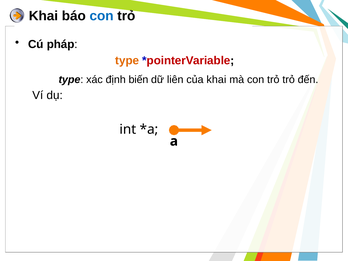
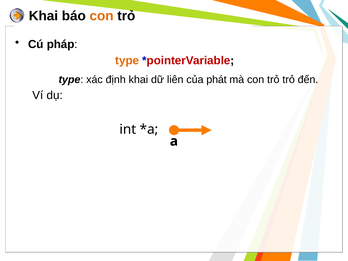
con colour: blue -> orange (102, 16)
định biến: biến -> khai (138, 80)
của khai: khai -> phát (217, 80)
